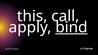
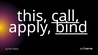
call underline: none -> present (65, 16)
